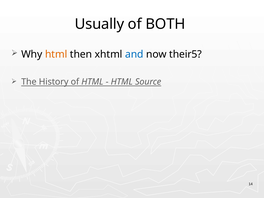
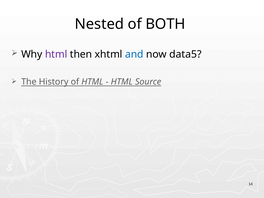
Usually: Usually -> Nested (99, 24)
html colour: orange -> purple (56, 54)
their5: their5 -> data5 (185, 54)
